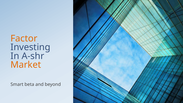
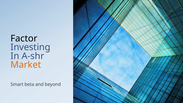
Factor colour: orange -> black (24, 38)
